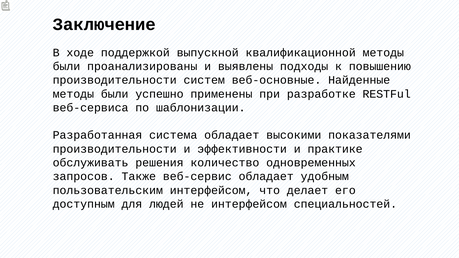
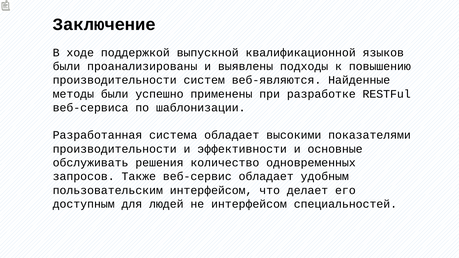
квалификационной методы: методы -> языков (383, 53)
веб-основные: веб-основные -> веб-являются (277, 80)
практике: практике -> основные (335, 149)
